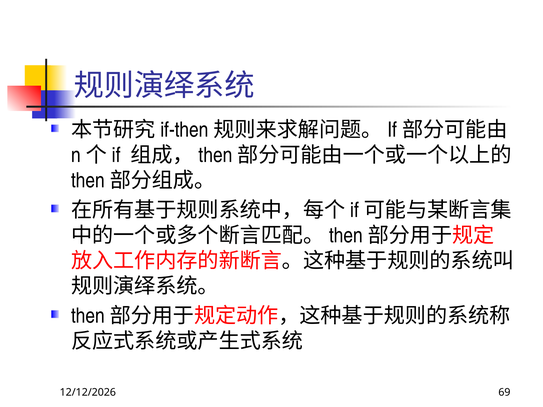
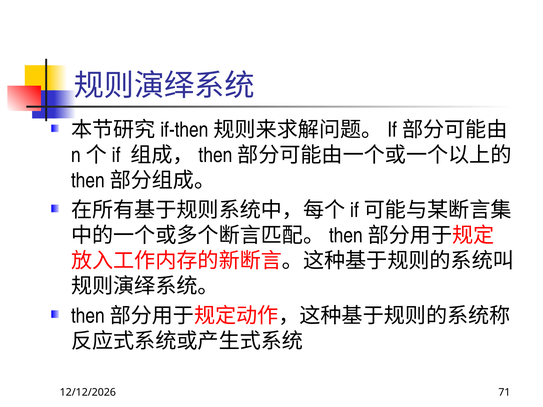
69: 69 -> 71 (504, 393)
